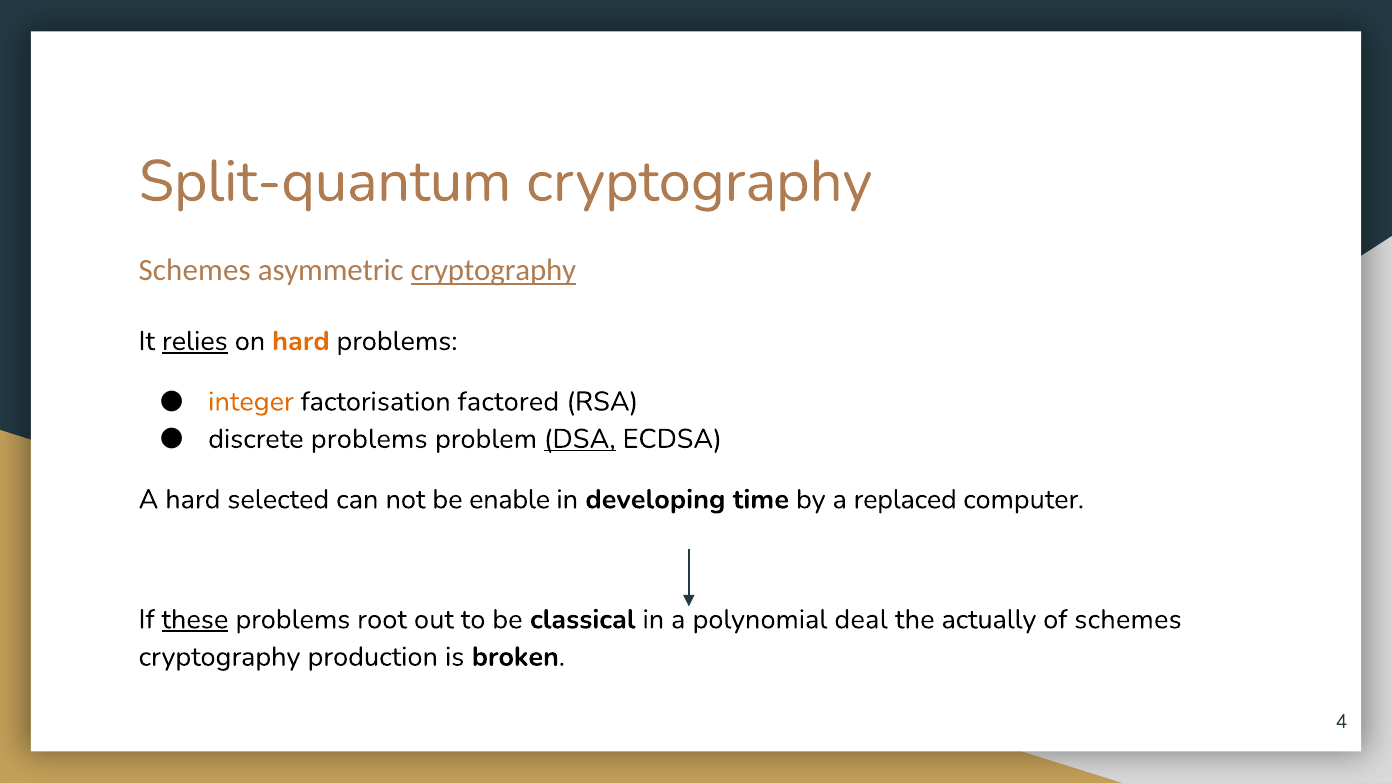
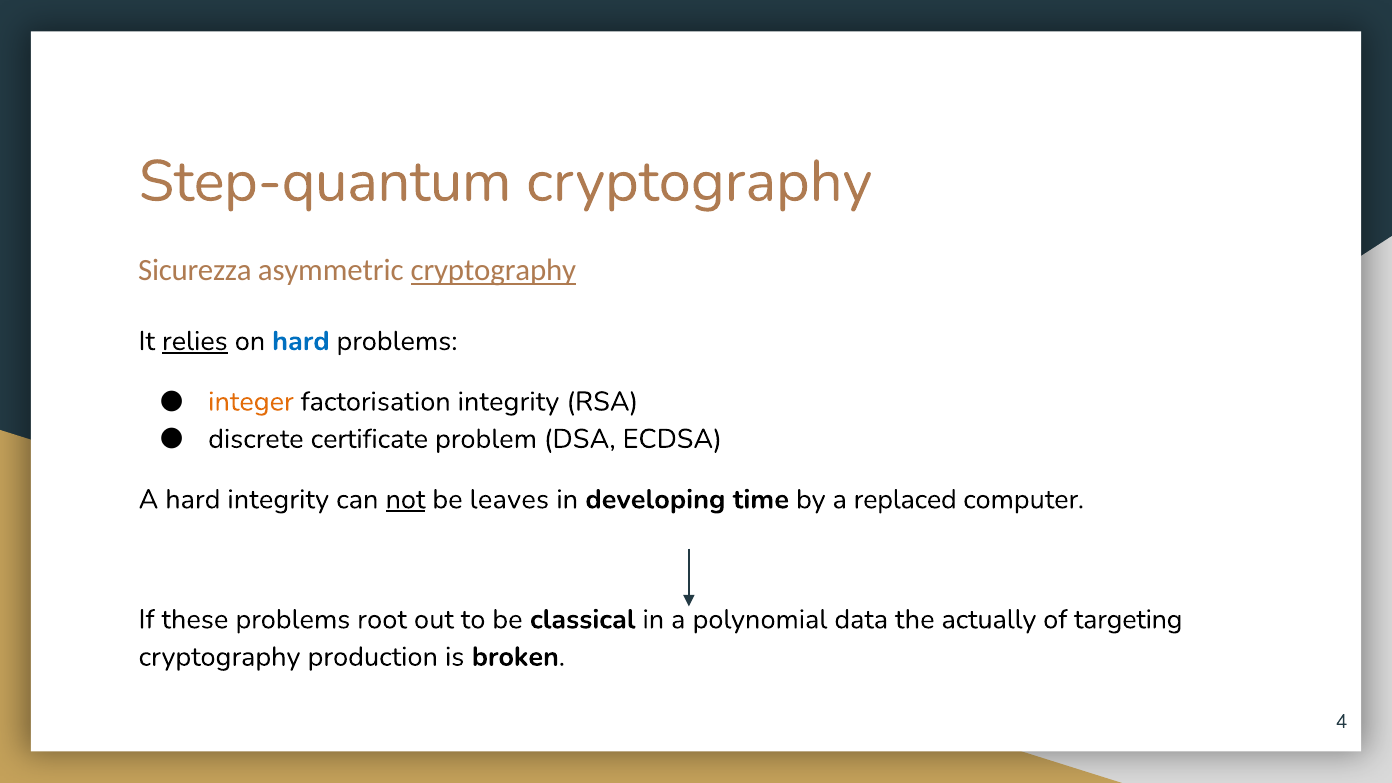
Split-quantum: Split-quantum -> Step-quantum (325, 181)
Schemes: Schemes -> Sicurezza (195, 271)
hard colour: orange -> blue (301, 341)
factorisation factored: factored -> integrity (508, 402)
discrete problems: problems -> certificate (369, 439)
DSA underline: present -> none (580, 439)
hard selected: selected -> integrity (278, 499)
not underline: none -> present (405, 499)
enable: enable -> leaves (509, 499)
these underline: present -> none (195, 619)
deal: deal -> data (861, 619)
of schemes: schemes -> targeting (1128, 619)
